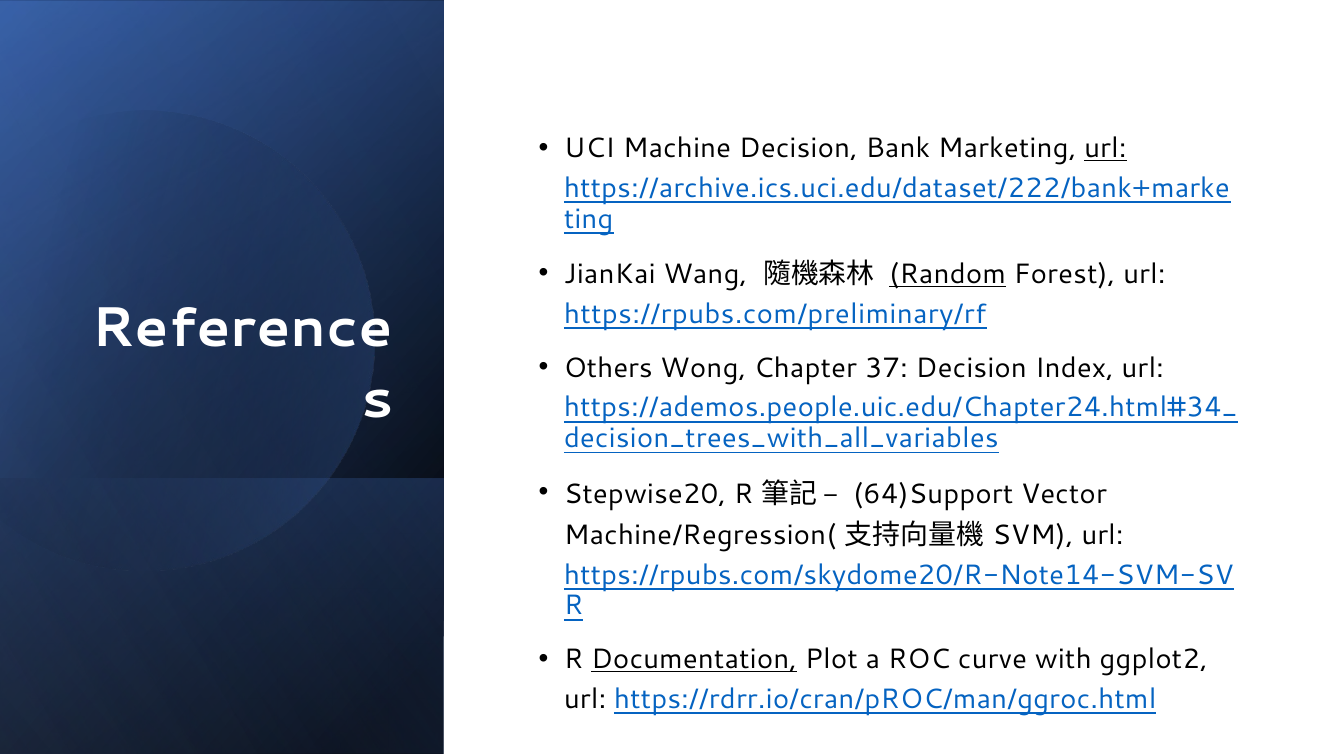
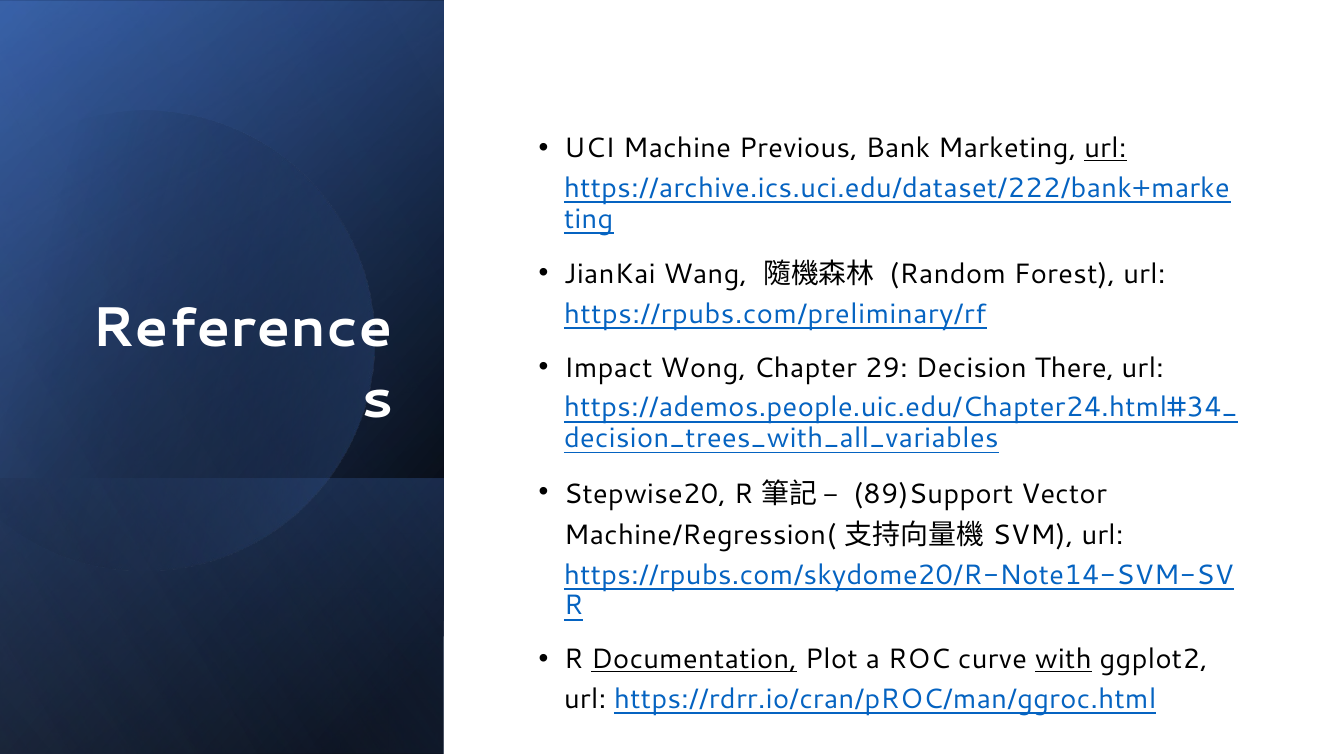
Machine Decision: Decision -> Previous (798, 148)
Random underline: present -> none (948, 274)
Others: Others -> Impact (608, 368)
37: 37 -> 29 (886, 368)
Index: Index -> There (1074, 368)
64)Support: 64)Support -> 89)Support (933, 494)
with underline: none -> present (1063, 659)
